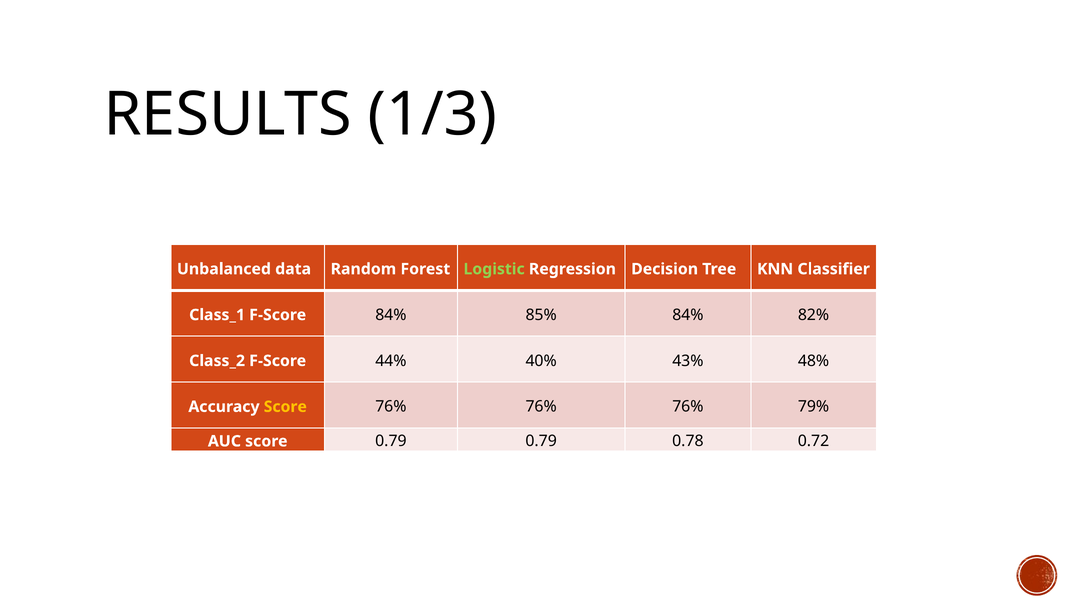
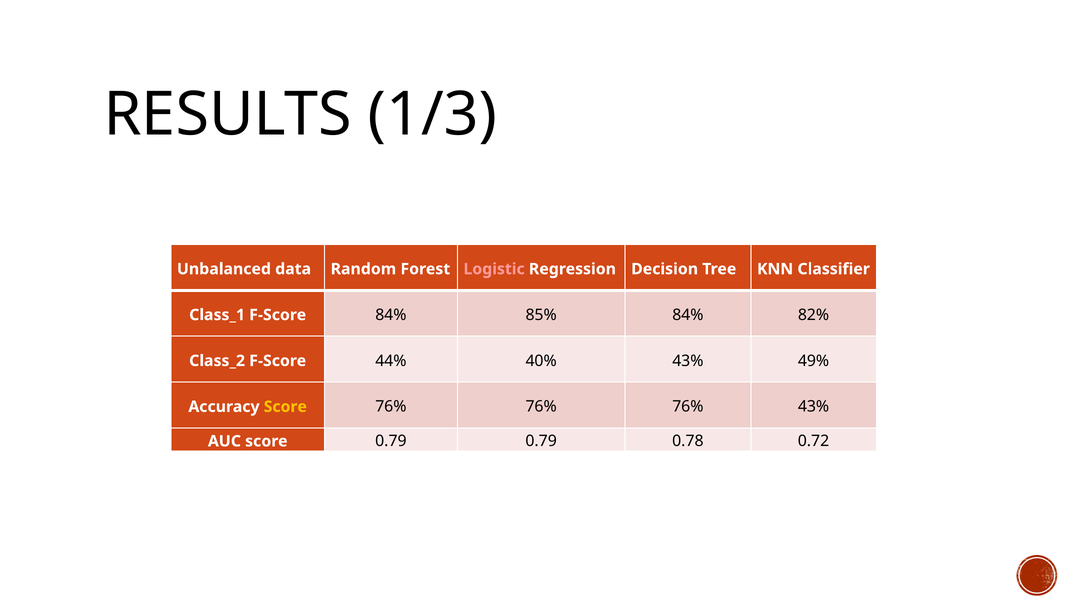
Logistic colour: light green -> pink (494, 269)
48%: 48% -> 49% (814, 361)
76% 79%: 79% -> 43% (814, 407)
